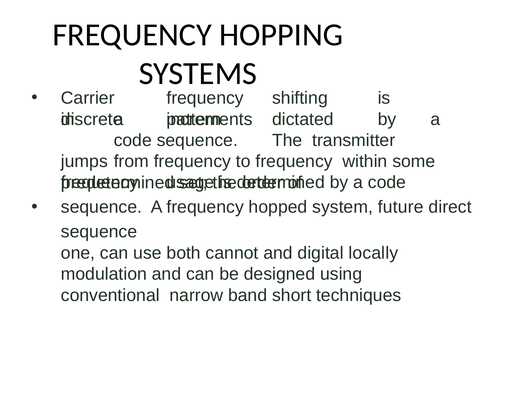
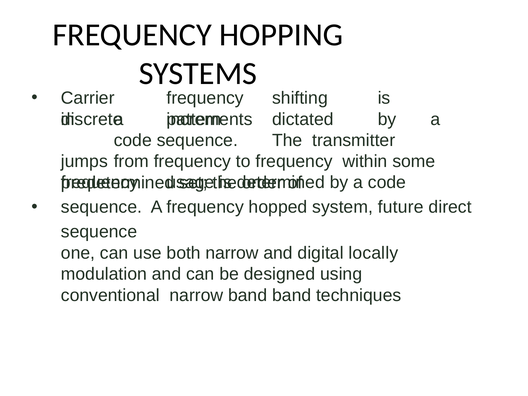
both cannot: cannot -> narrow (232, 253)
band short: short -> band (292, 295)
